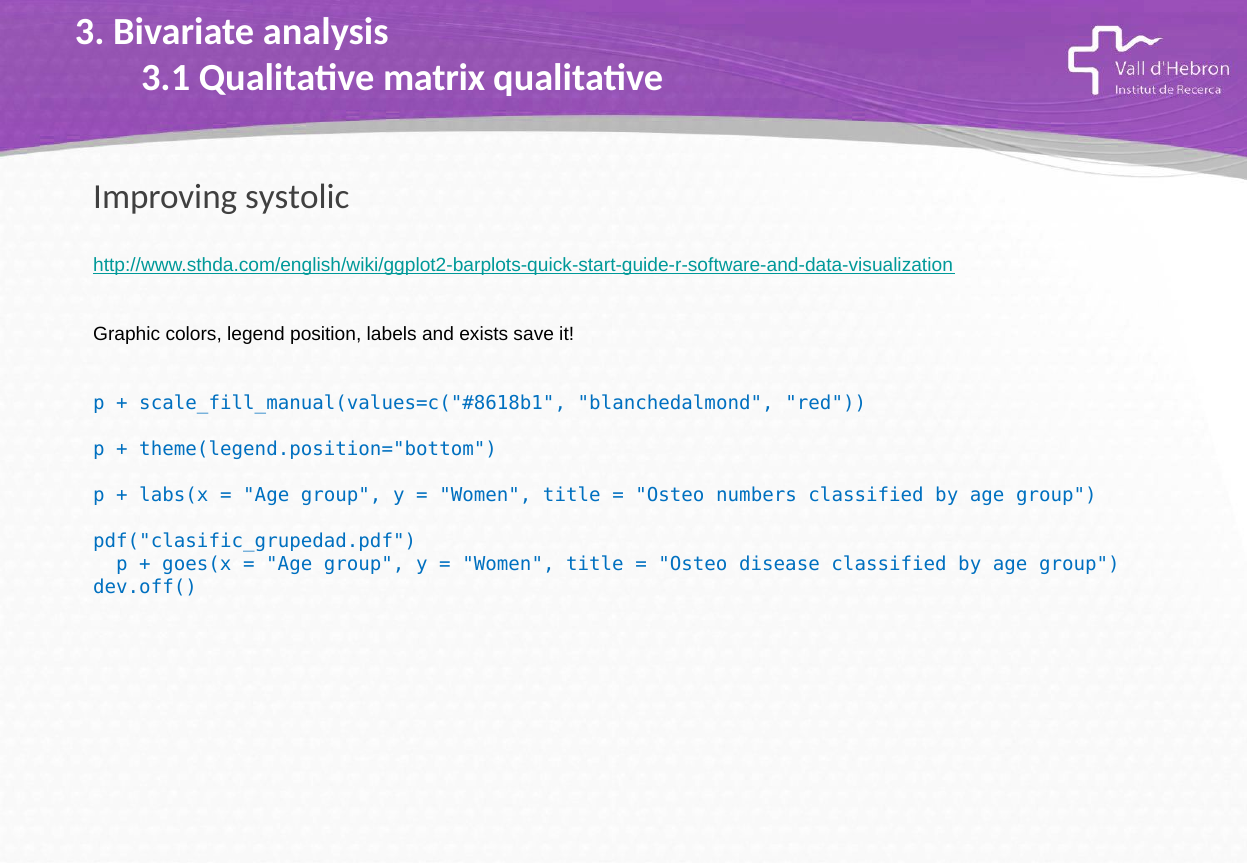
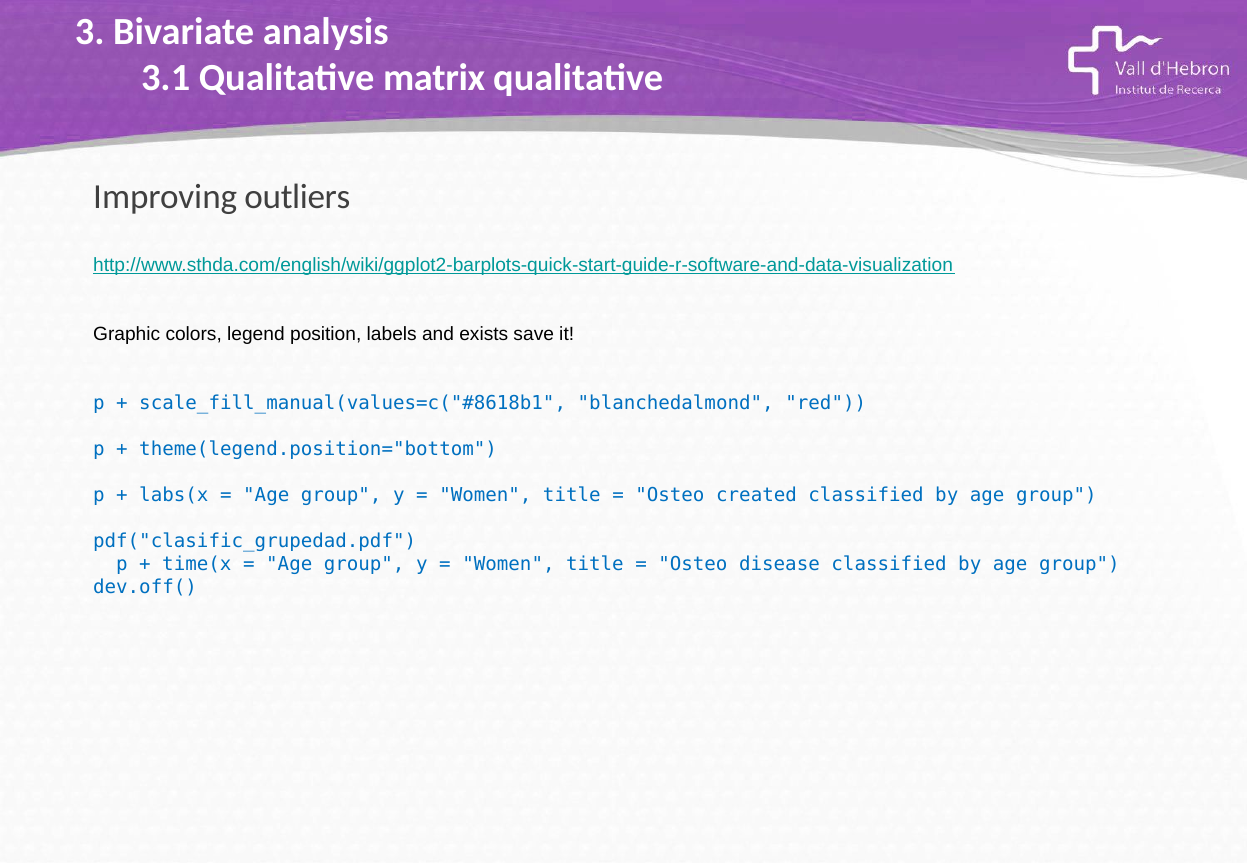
systolic: systolic -> outliers (297, 197)
numbers: numbers -> created (757, 495)
goes(x: goes(x -> time(x (197, 564)
